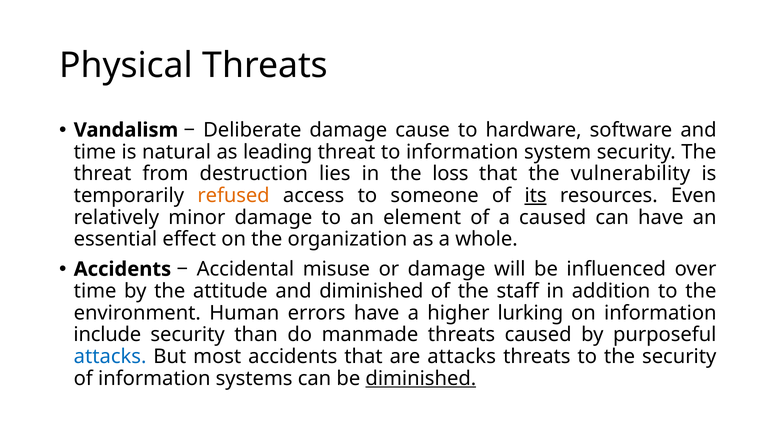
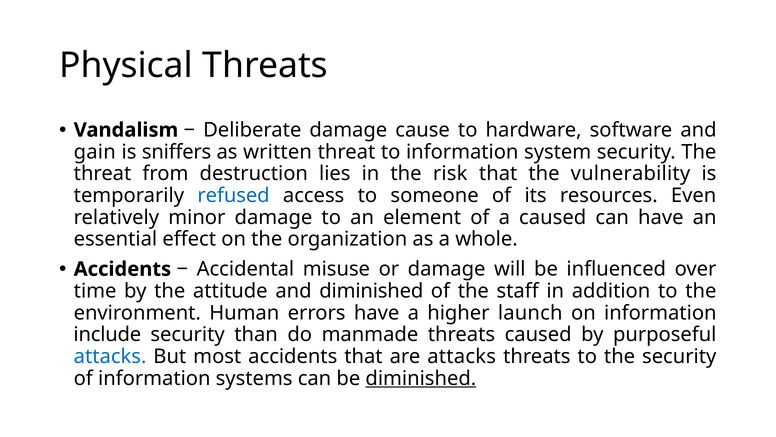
time: time -> gain (95, 152)
natural: natural -> sniffers (177, 152)
leading: leading -> written (278, 152)
loss: loss -> risk (450, 174)
refused colour: orange -> blue (234, 195)
its underline: present -> none (536, 195)
lurking: lurking -> launch (530, 312)
